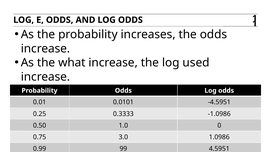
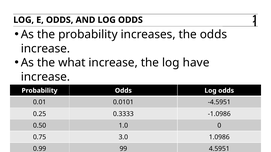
used: used -> have (196, 63)
